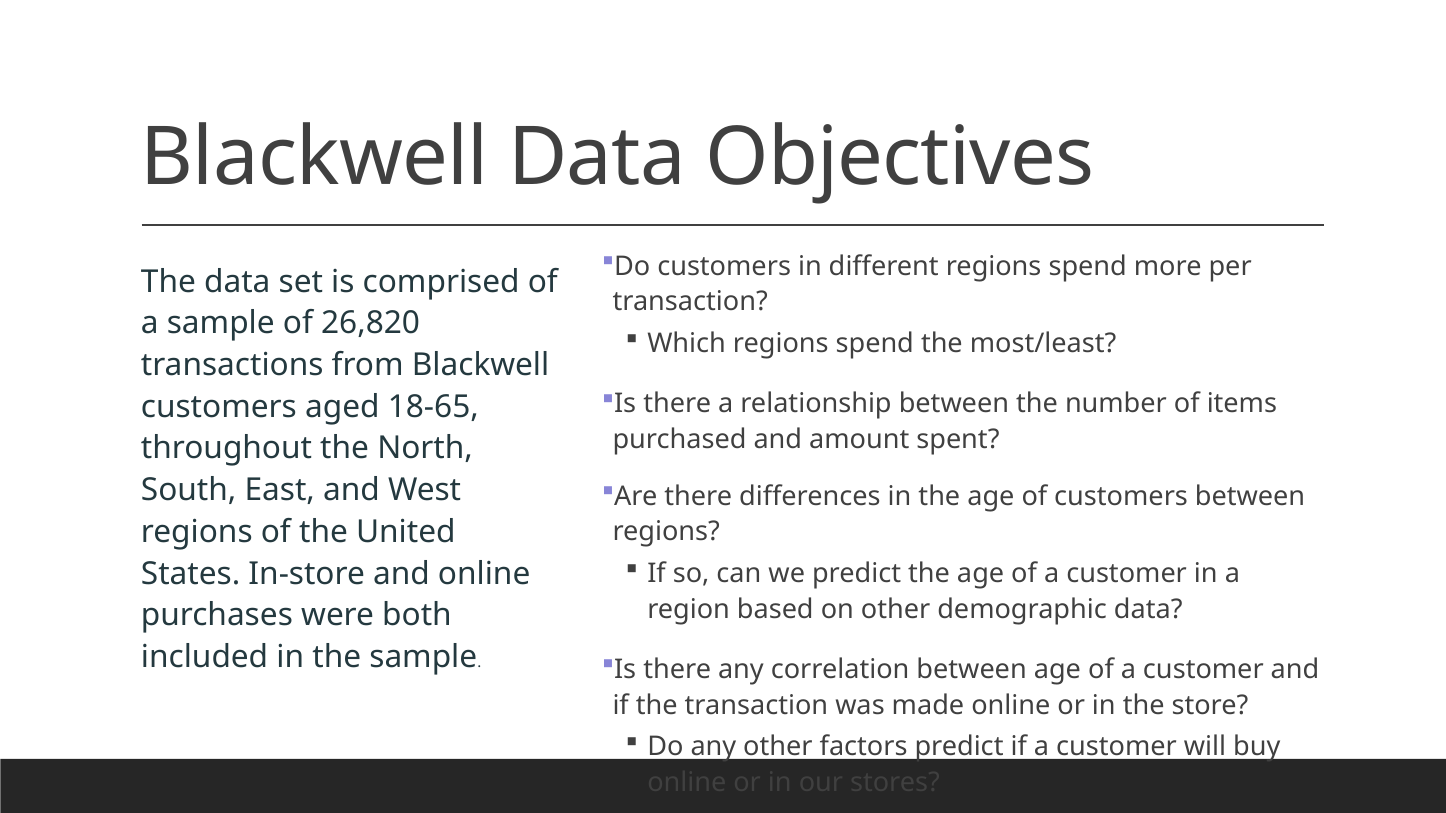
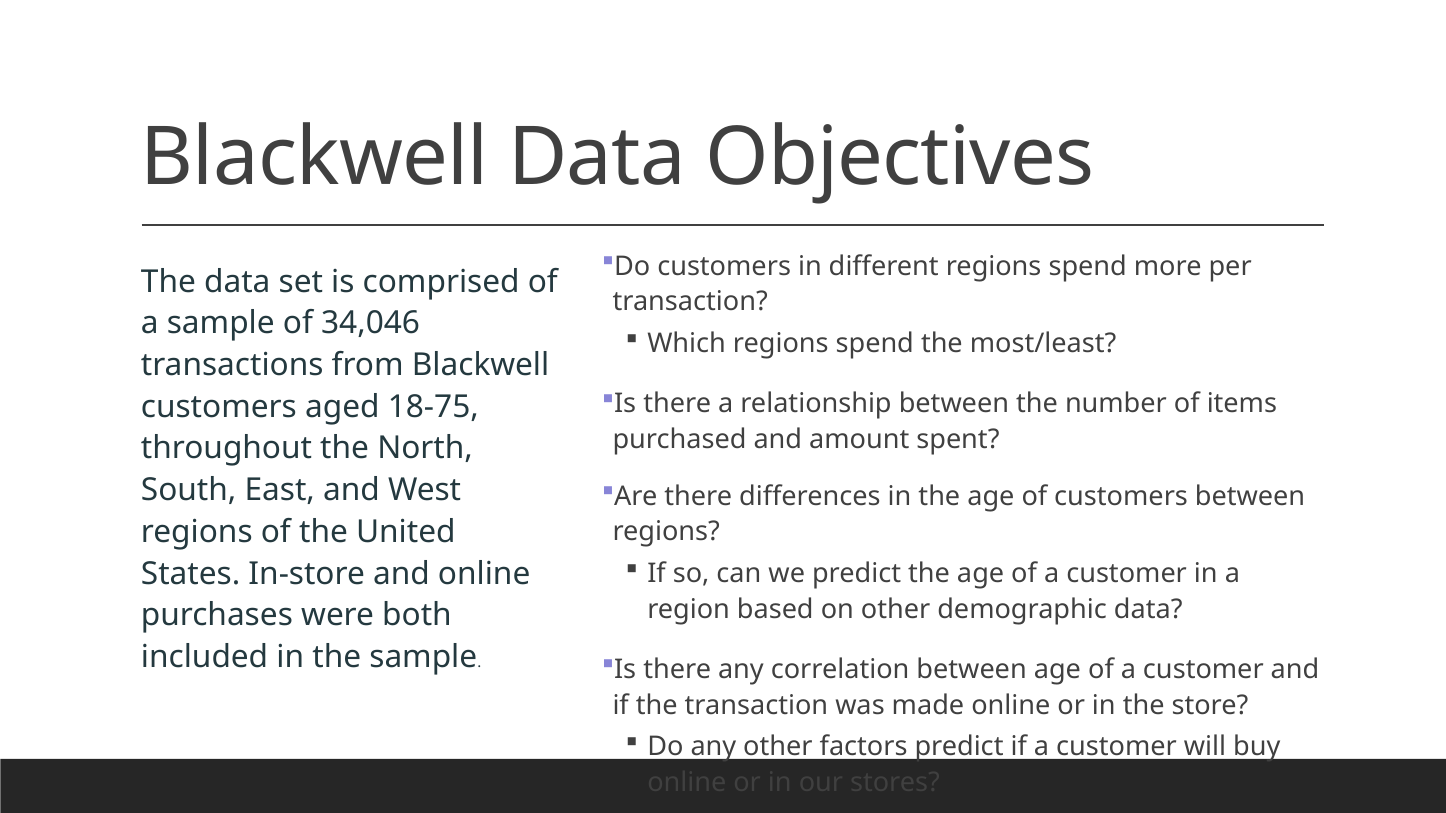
26,820: 26,820 -> 34,046 (371, 324)
18-65: 18-65 -> 18-75 (433, 407)
